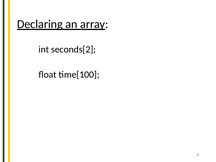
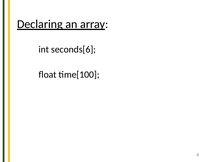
seconds[2: seconds[2 -> seconds[6 (74, 49)
